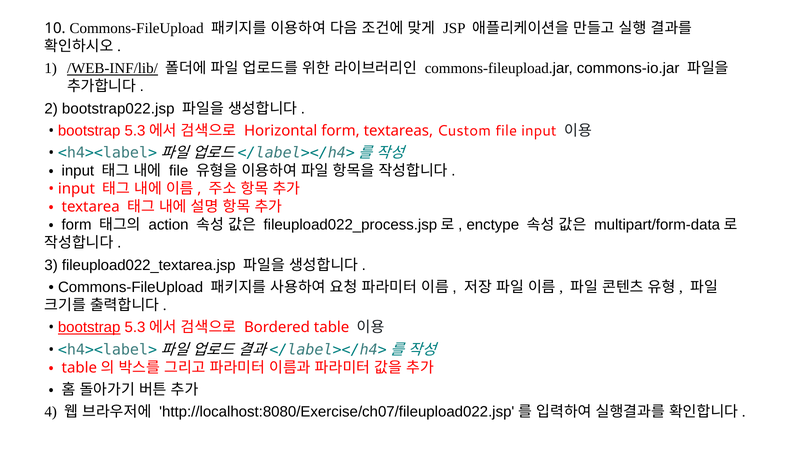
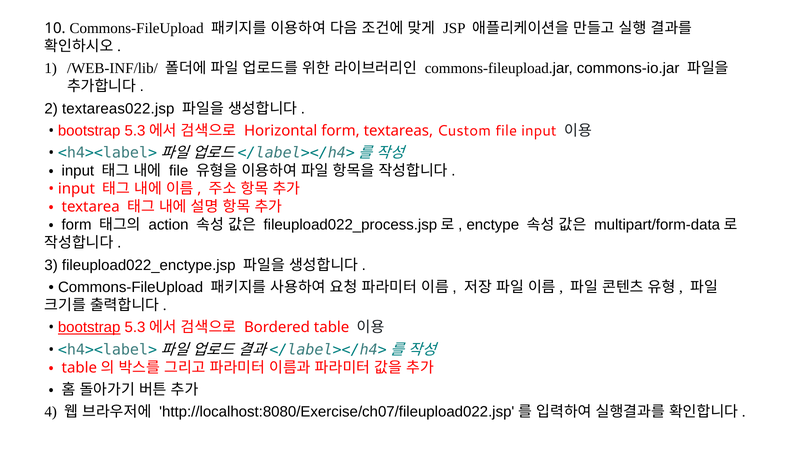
/WEB-INF/lib/ underline: present -> none (112, 69)
bootstrap022.jsp: bootstrap022.jsp -> textareas022.jsp (118, 109)
fileupload022_textarea.jsp: fileupload022_textarea.jsp -> fileupload022_enctype.jsp (149, 265)
